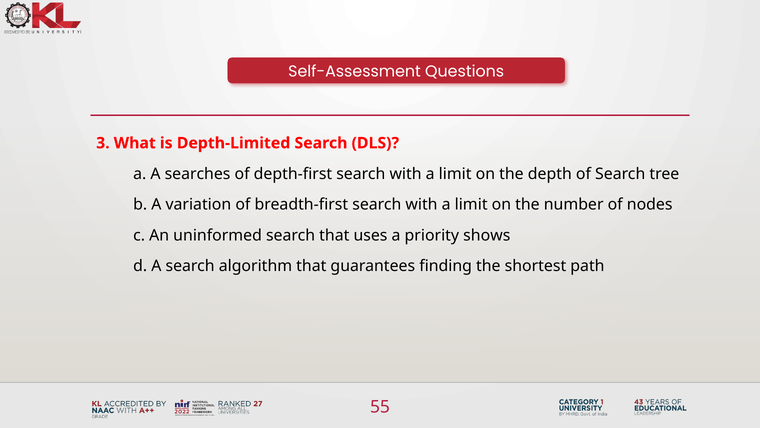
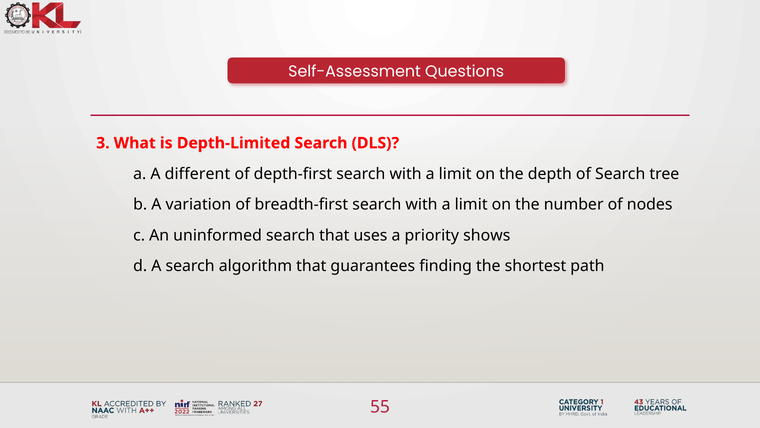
searches: searches -> different (197, 174)
